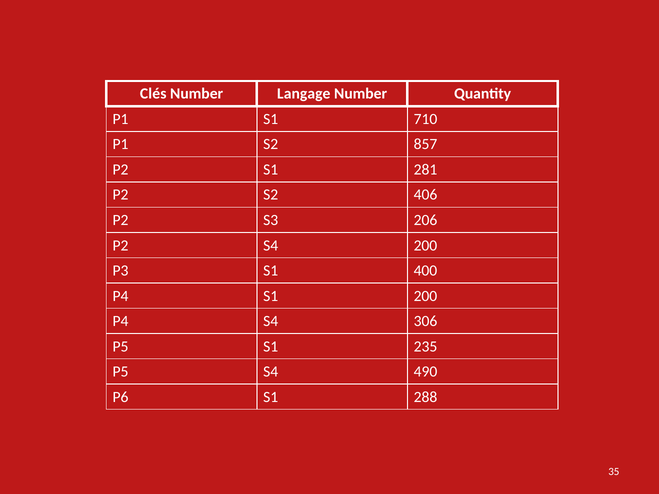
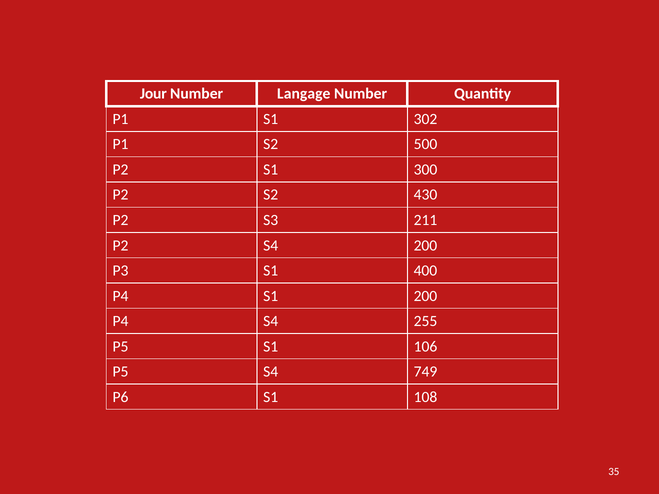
Clés: Clés -> Jour (153, 94)
710: 710 -> 302 (425, 119)
857: 857 -> 500 (425, 144)
281: 281 -> 300 (425, 170)
406: 406 -> 430 (425, 195)
206: 206 -> 211 (425, 220)
306: 306 -> 255 (425, 321)
235: 235 -> 106 (425, 347)
490: 490 -> 749 (425, 372)
288: 288 -> 108 (425, 397)
